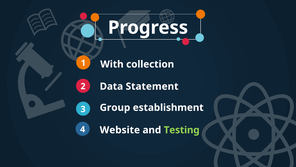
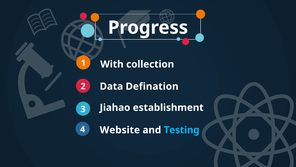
Statement: Statement -> Defination (152, 86)
Group: Group -> Jiahao (115, 107)
Testing colour: light green -> light blue (182, 130)
